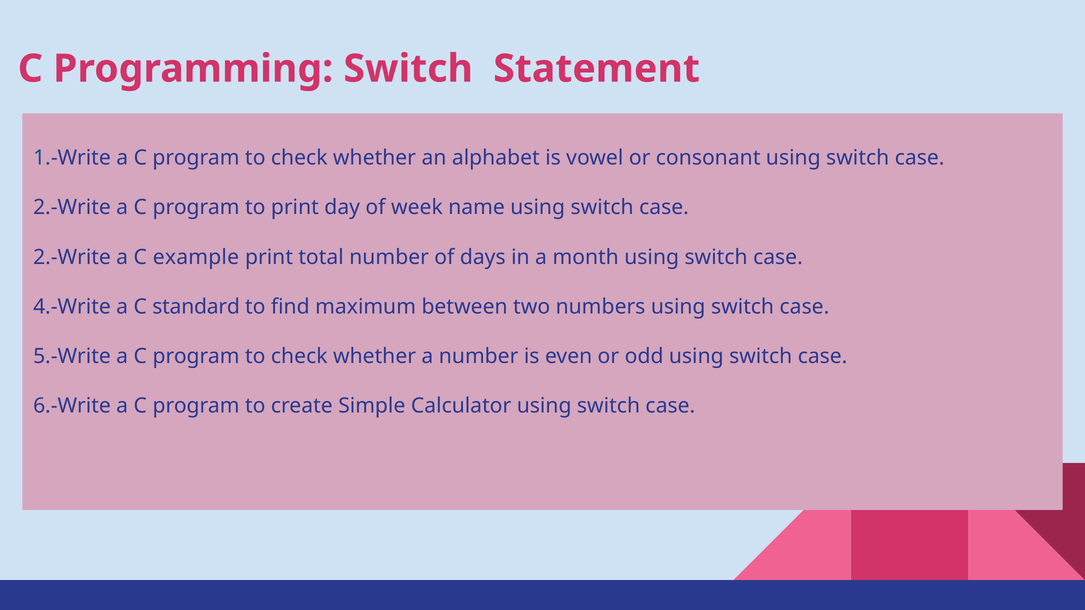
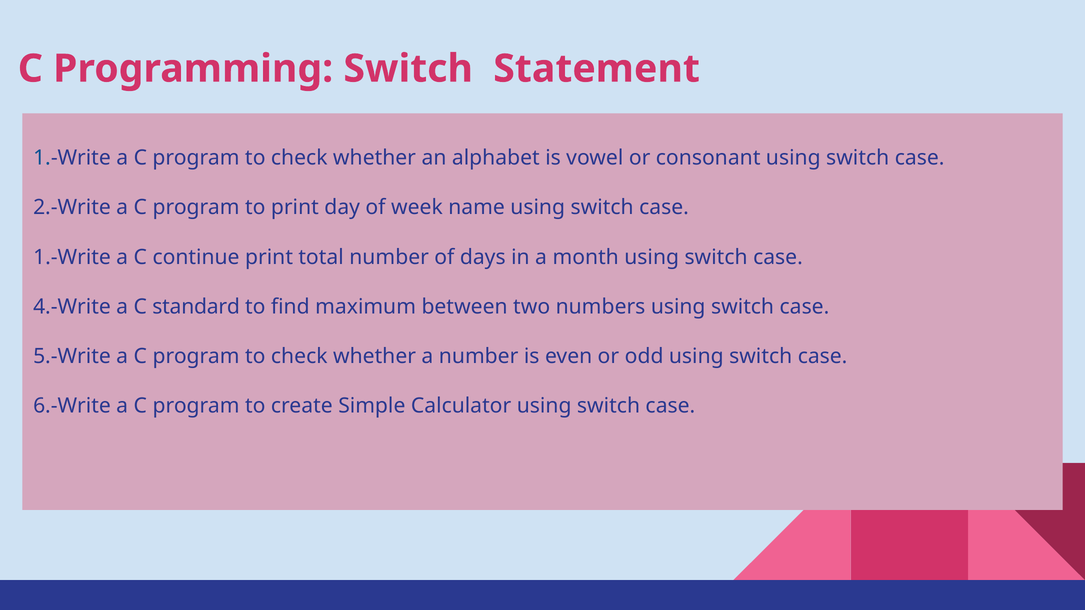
2.-Write: 2.-Write -> 1.-Write (72, 257)
example: example -> continue (196, 257)
